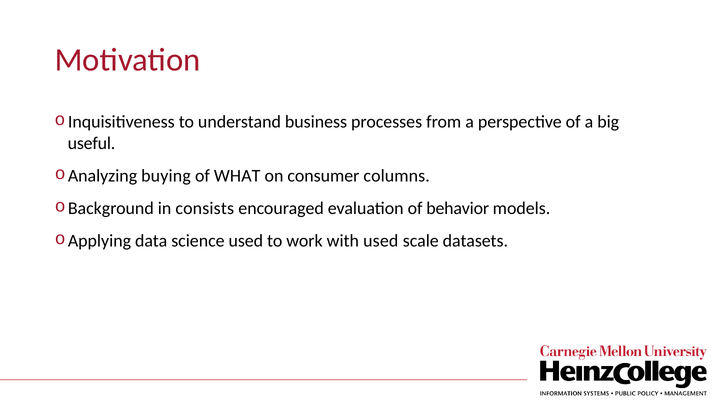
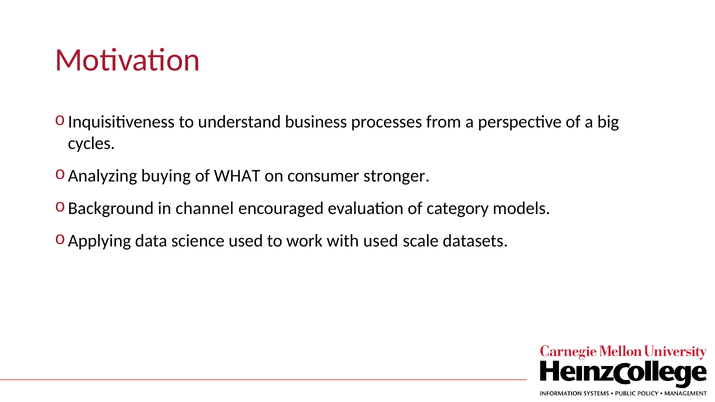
useful: useful -> cycles (91, 143)
columns: columns -> stronger (397, 176)
consists: consists -> channel (205, 208)
behavior: behavior -> category (458, 208)
